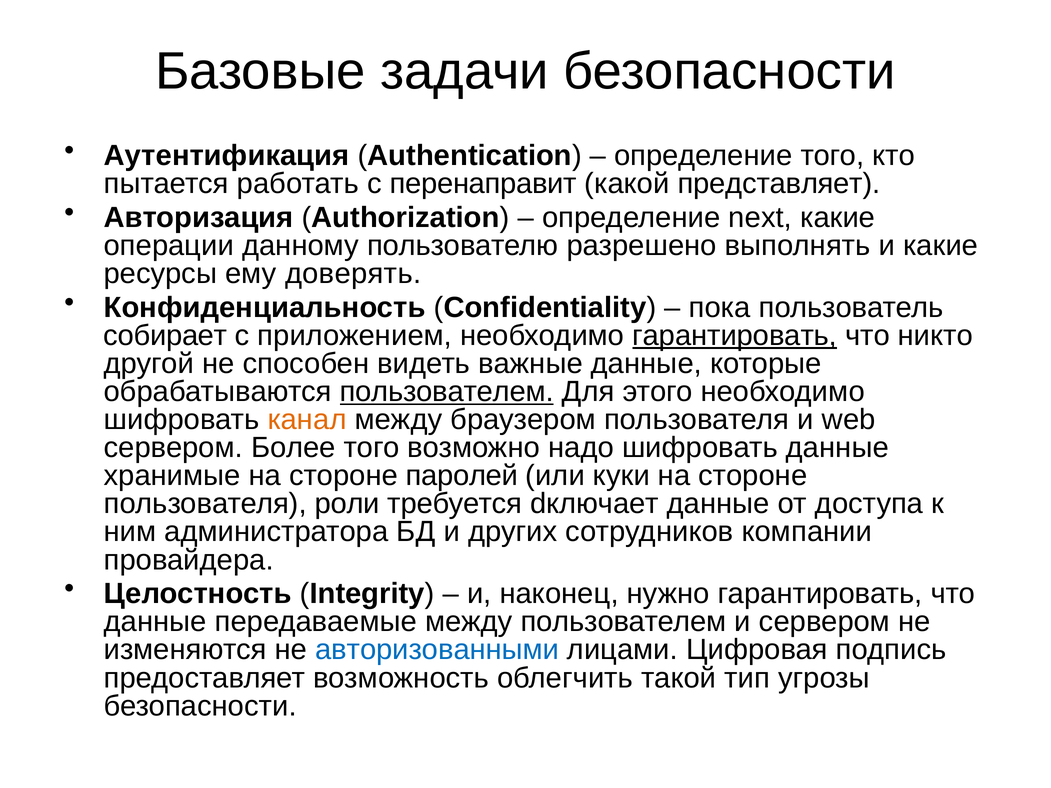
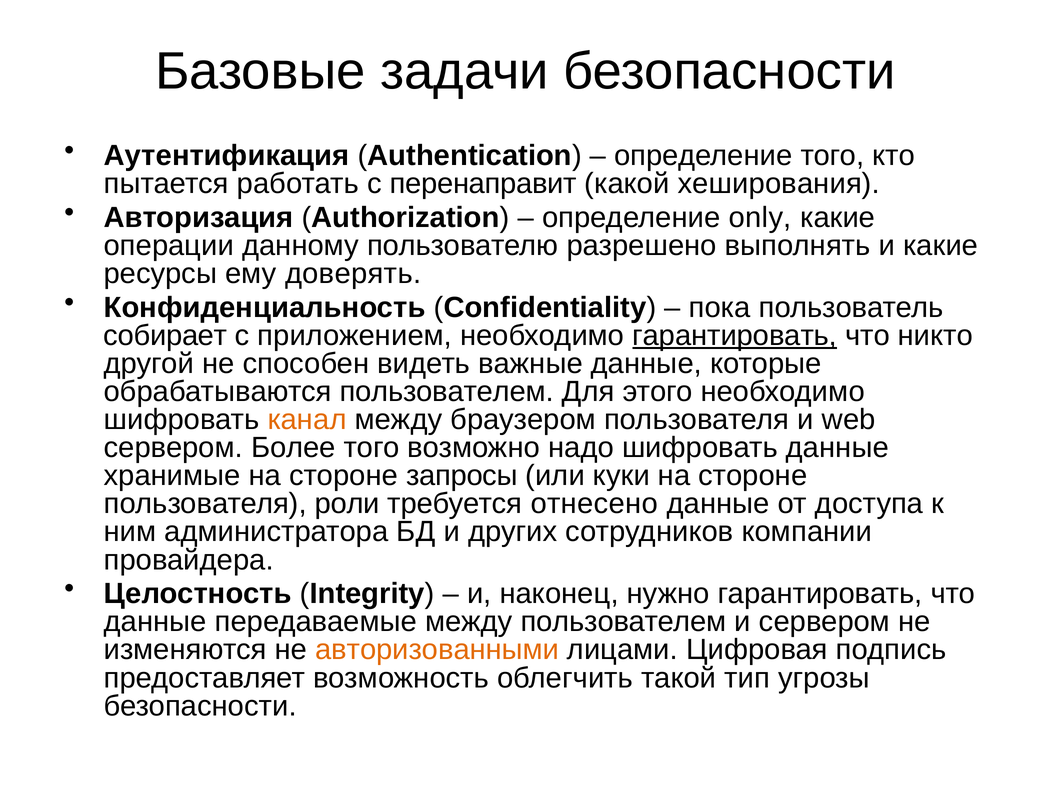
представляет: представляет -> хеширования (779, 184)
next: next -> only (760, 218)
пользователем underline: present -> none (447, 392)
паролей: паролей -> запросы (462, 476)
dключает: dключает -> отнесено (594, 504)
авторизованными colour: blue -> orange (437, 650)
